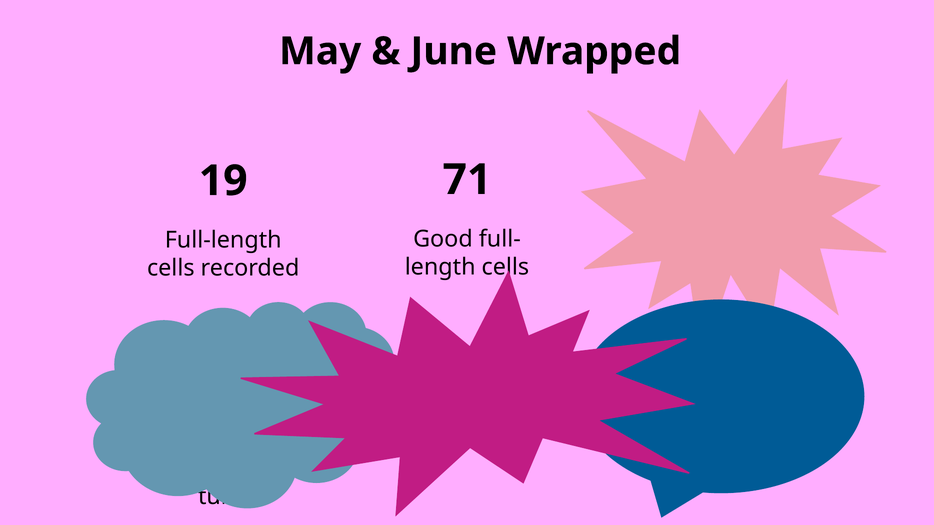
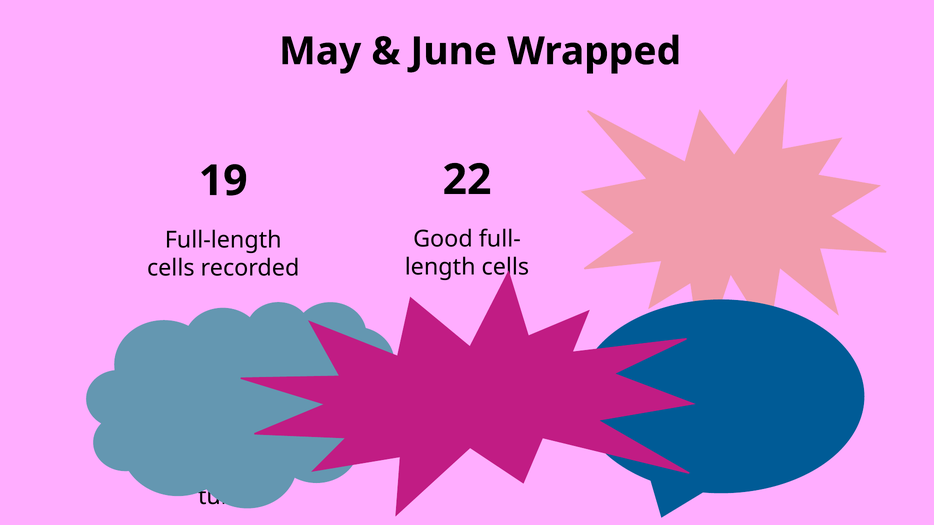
71: 71 -> 22 (467, 180)
